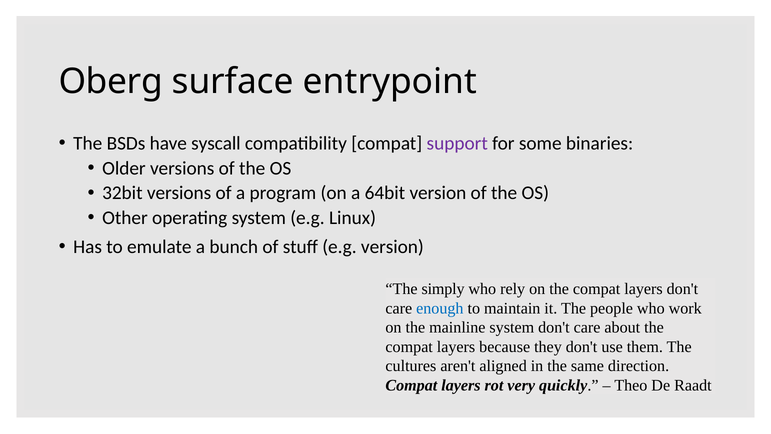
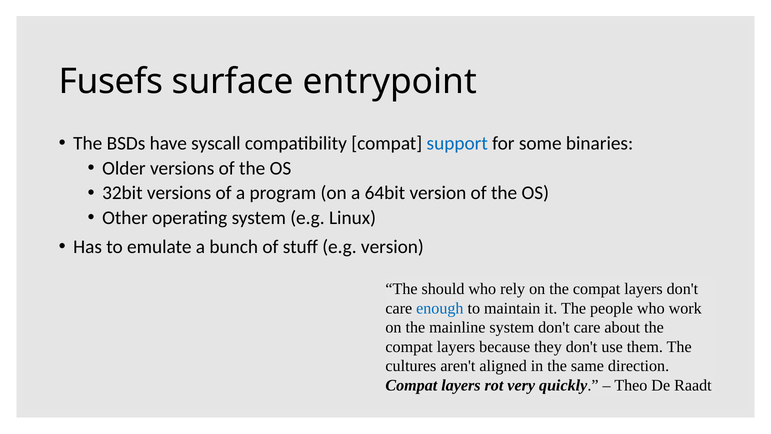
Oberg: Oberg -> Fusefs (111, 82)
support colour: purple -> blue (457, 143)
simply: simply -> should (443, 289)
